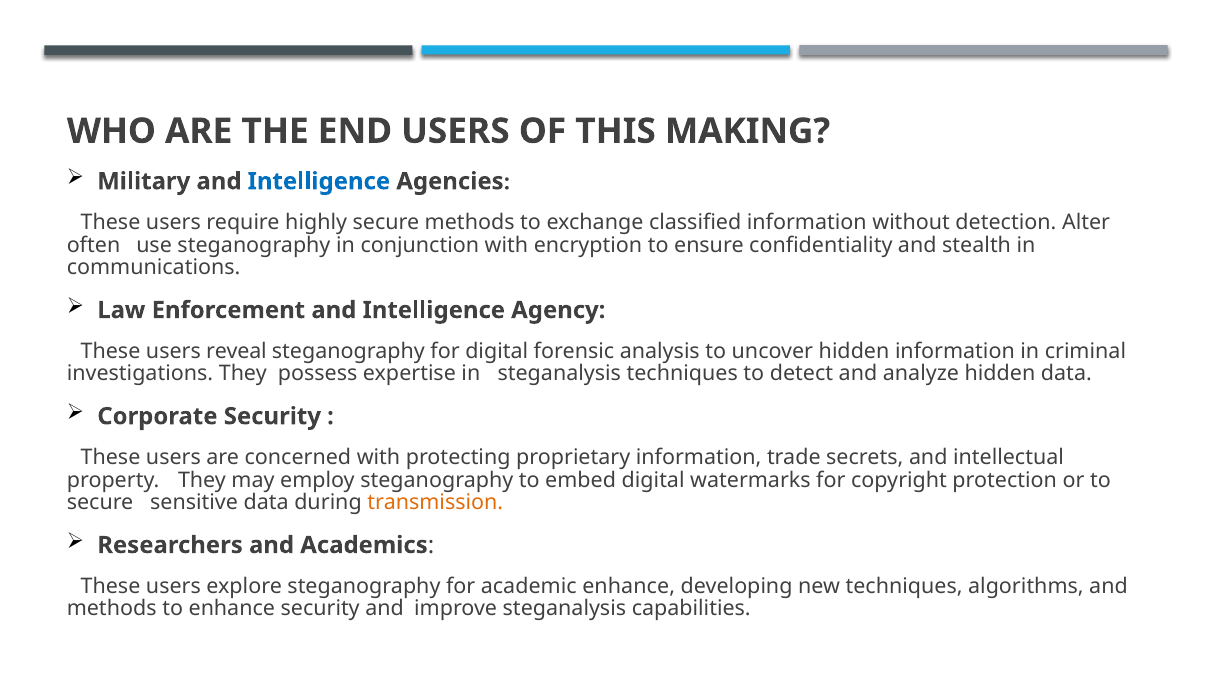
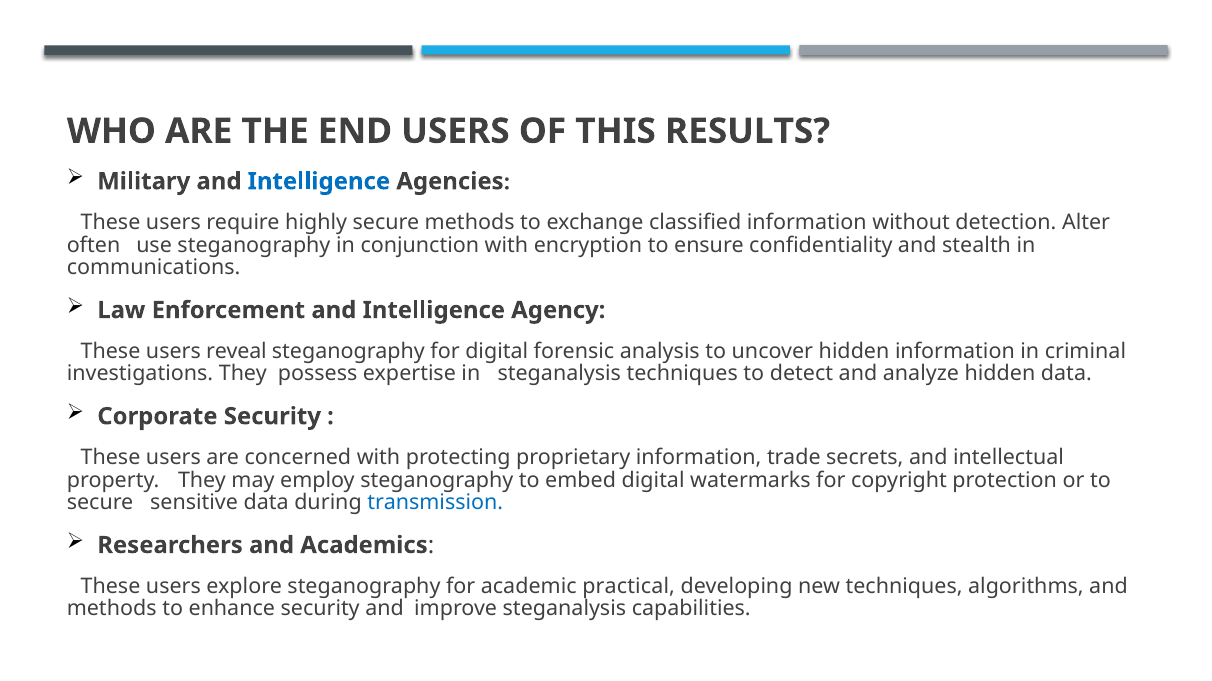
MAKING: MAKING -> RESULTS (748, 131)
transmission colour: orange -> blue (435, 503)
academic enhance: enhance -> practical (629, 587)
